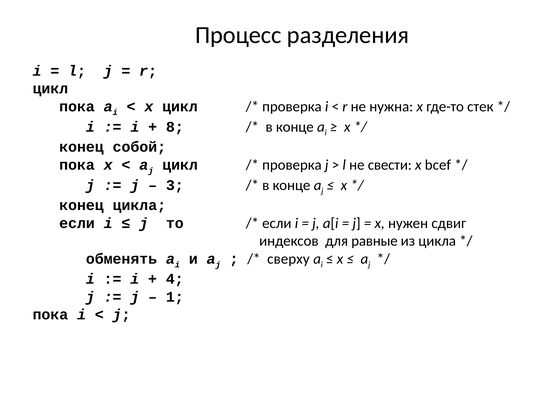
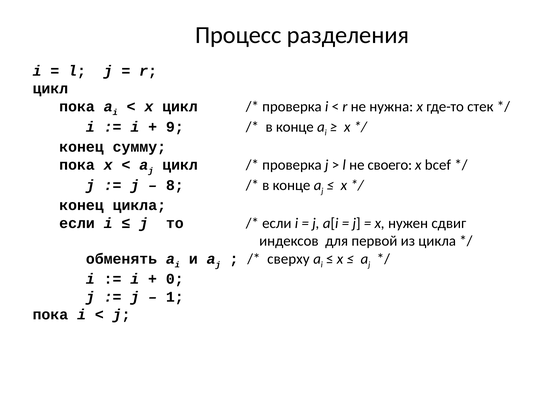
8: 8 -> 9 (175, 127)
собой: собой -> сумму (139, 147)
свести: свести -> своего (390, 165)
3: 3 -> 8 (175, 185)
равные: равные -> первой (374, 241)
4: 4 -> 0 (175, 279)
